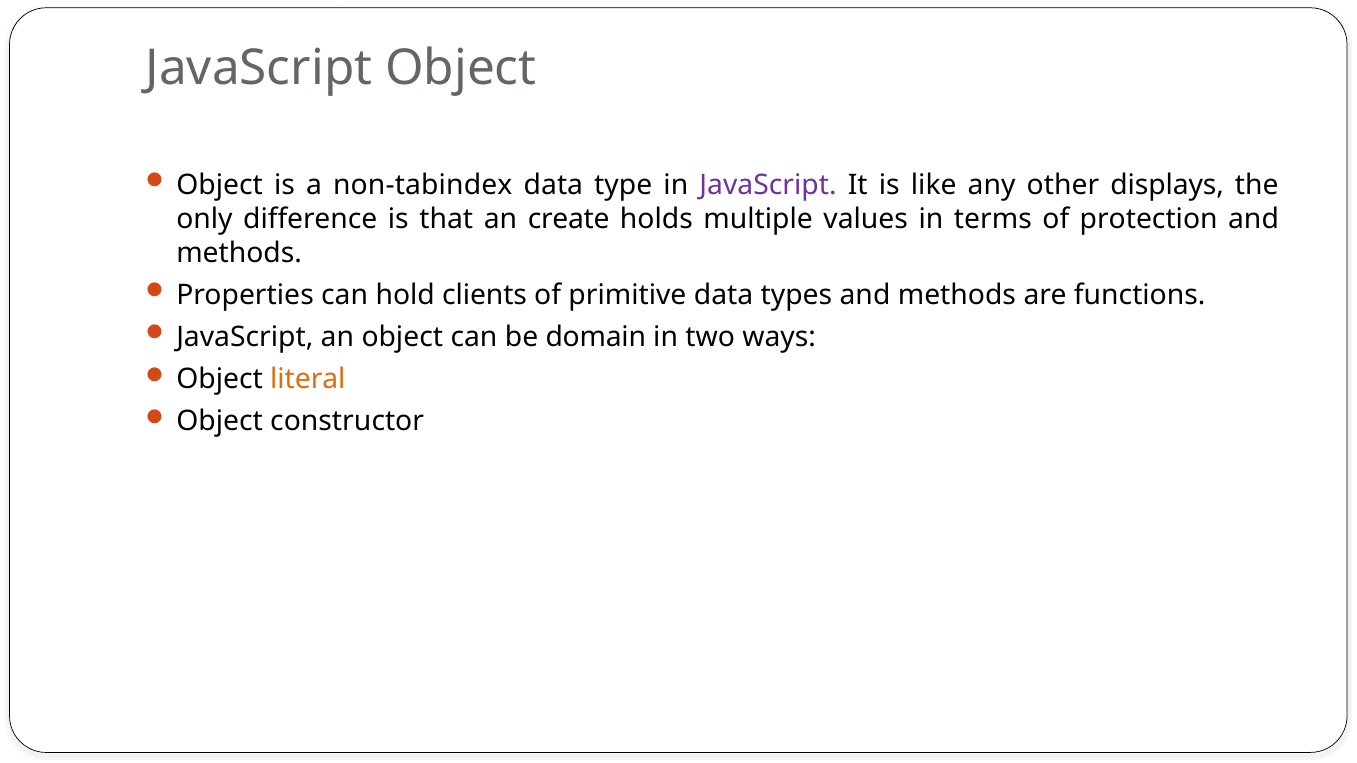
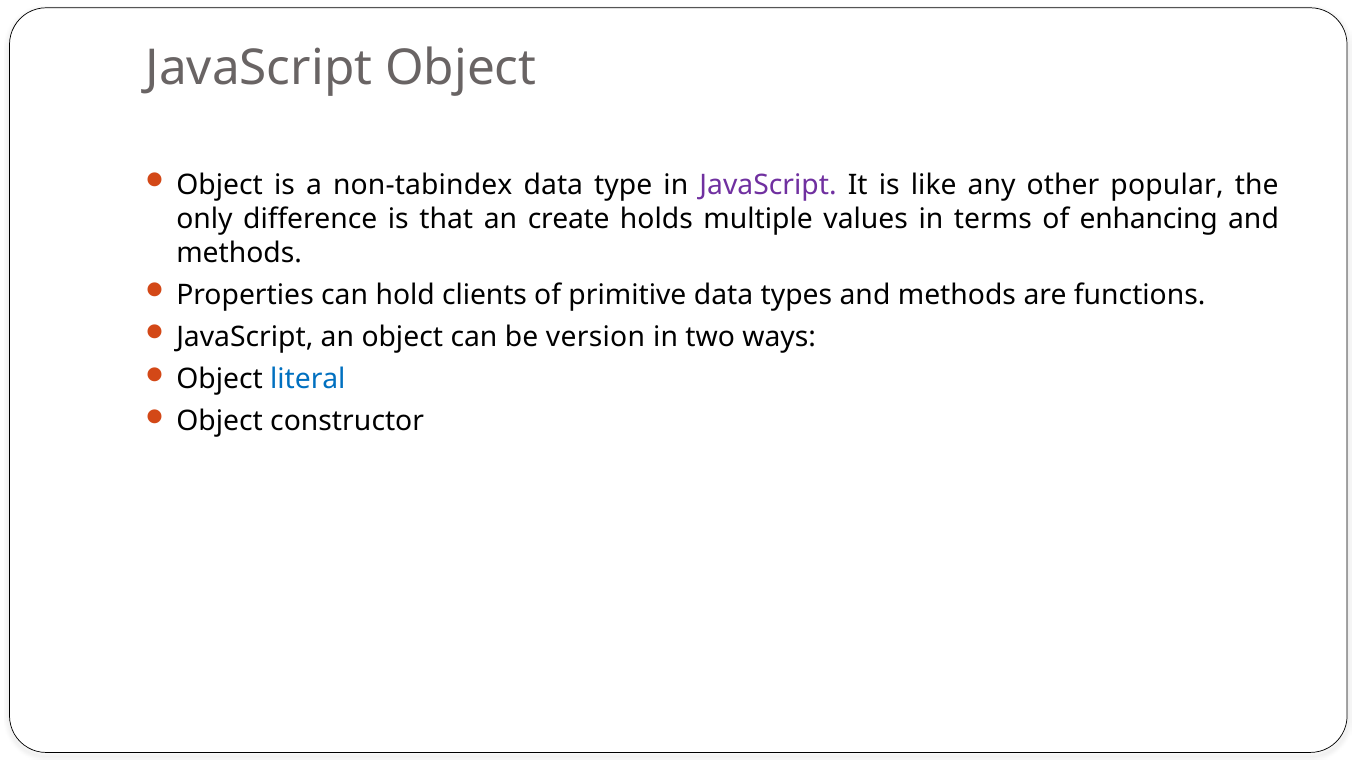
displays: displays -> popular (1167, 185)
protection: protection -> enhancing (1149, 219)
domain: domain -> version (596, 337)
literal colour: orange -> blue (308, 379)
